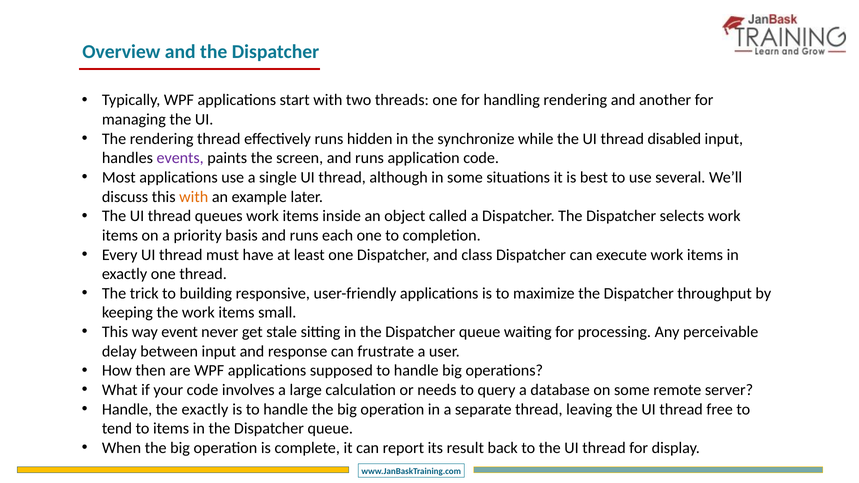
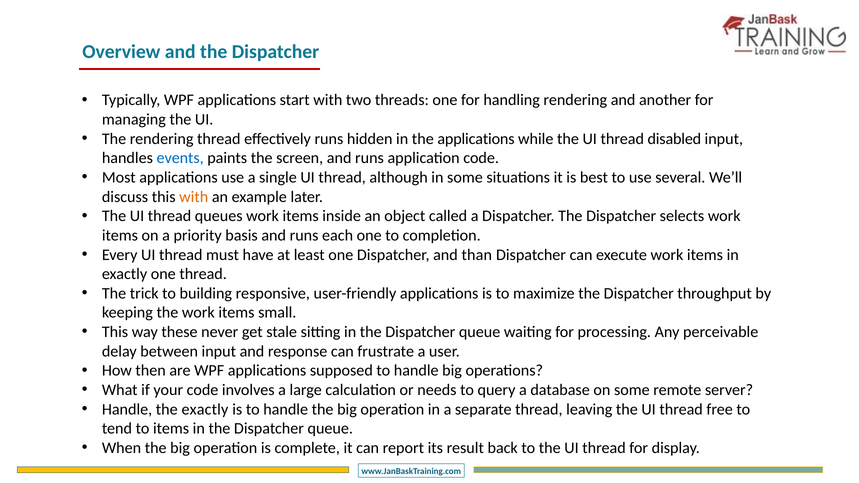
the synchronize: synchronize -> applications (476, 139)
events colour: purple -> blue (180, 158)
class: class -> than (477, 255)
event: event -> these (180, 332)
